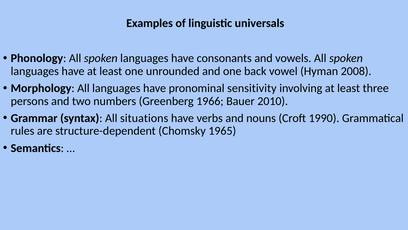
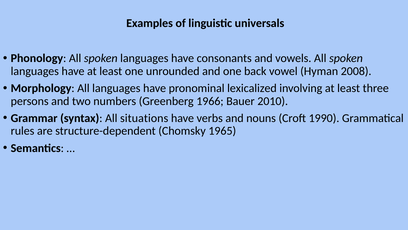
sensitivity: sensitivity -> lexicalized (252, 88)
